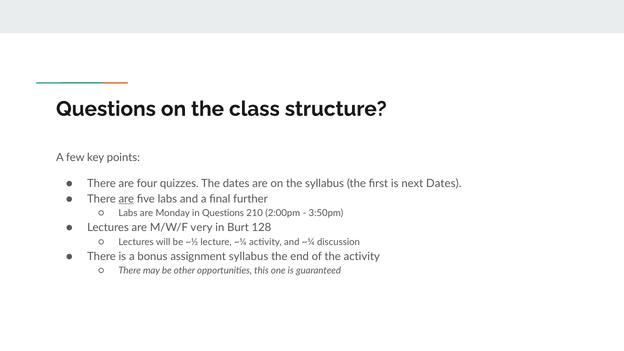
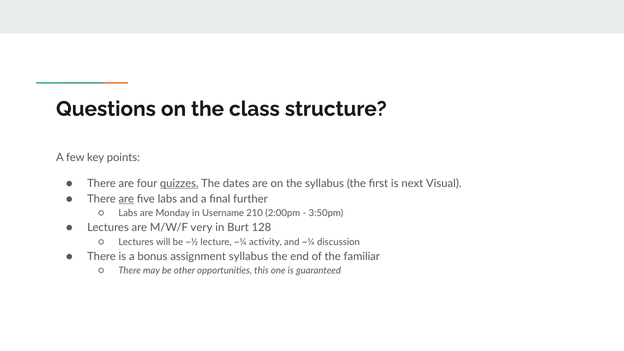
quizzes underline: none -> present (179, 183)
next Dates: Dates -> Visual (444, 183)
in Questions: Questions -> Username (223, 213)
the activity: activity -> familiar (362, 257)
